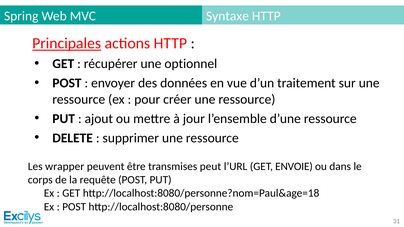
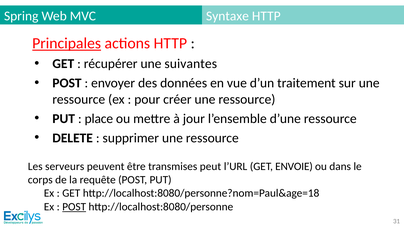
optionnel: optionnel -> suivantes (191, 64)
ajout: ajout -> place (99, 119)
wrapper: wrapper -> serveurs (65, 166)
POST underline: none -> present (74, 207)
